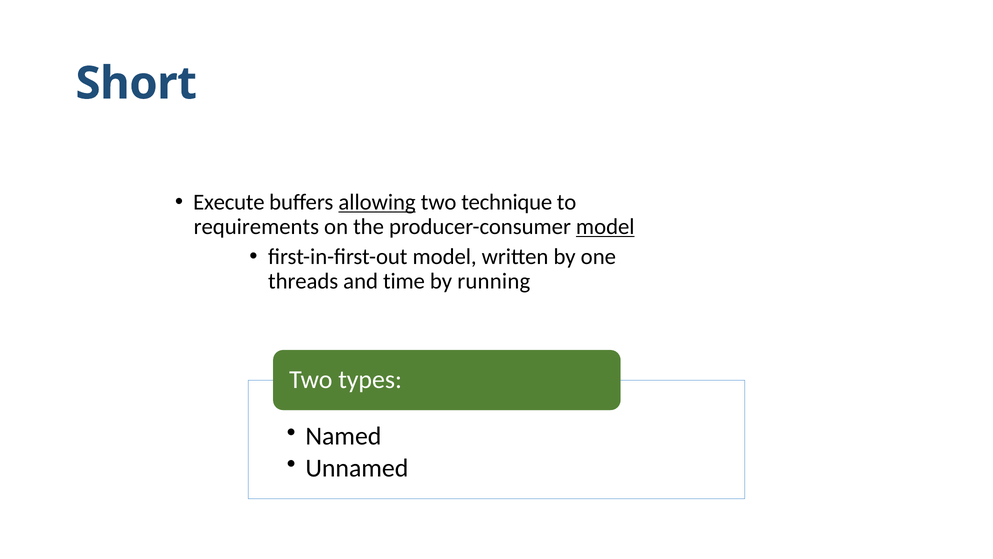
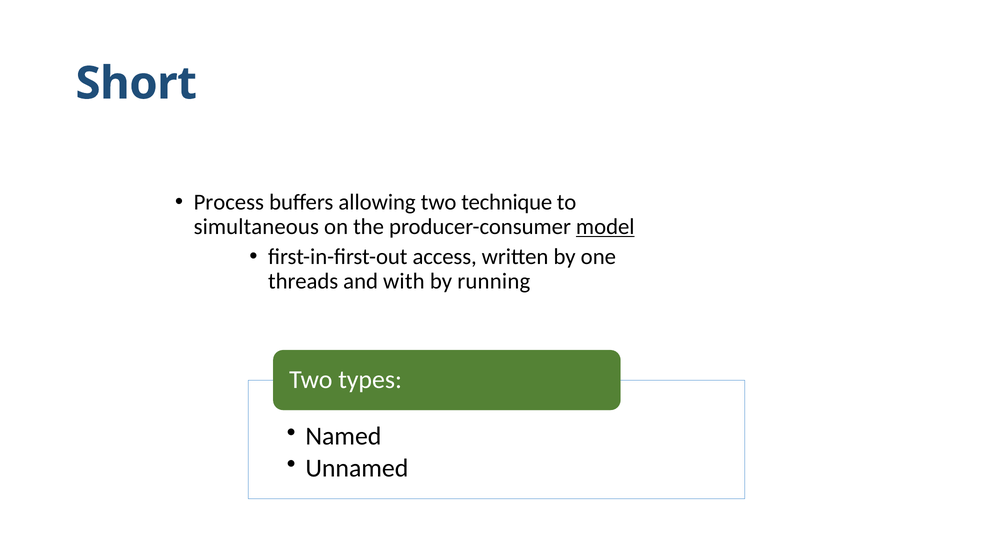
Execute: Execute -> Process (229, 202)
allowing underline: present -> none (377, 202)
requirements: requirements -> simultaneous (256, 227)
first-in-first-out model: model -> access (445, 256)
time: time -> with (404, 281)
